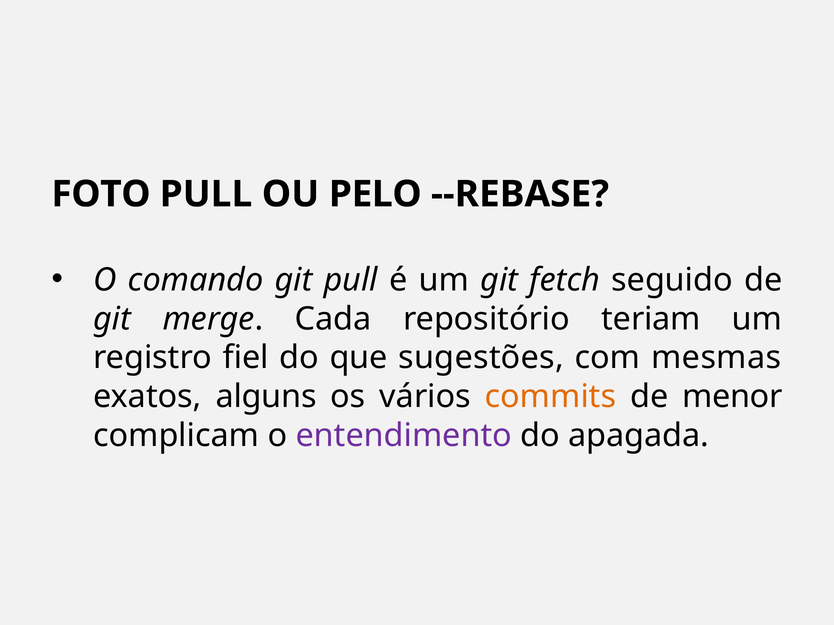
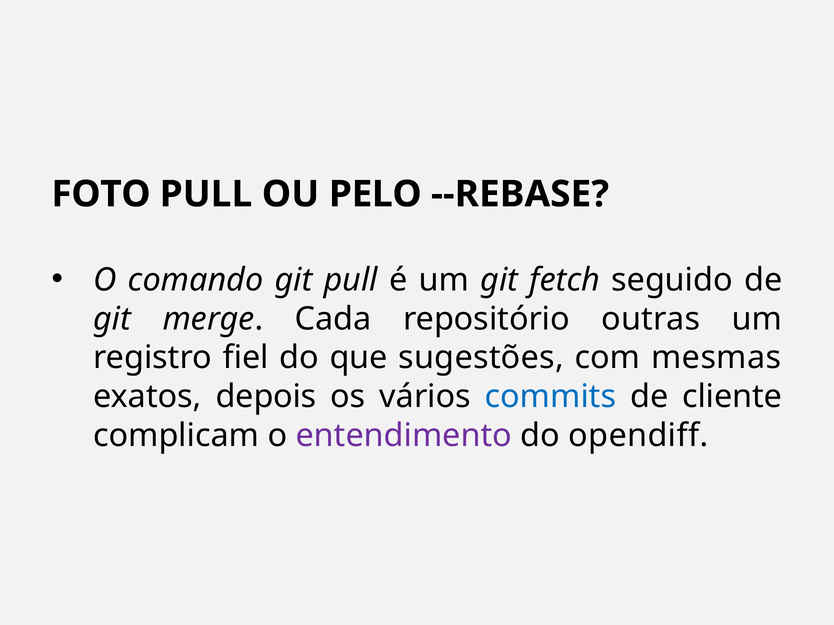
teriam: teriam -> outras (651, 319)
alguns: alguns -> depois (266, 397)
commits colour: orange -> blue (550, 397)
menor: menor -> cliente (732, 397)
apagada: apagada -> opendiff (638, 436)
